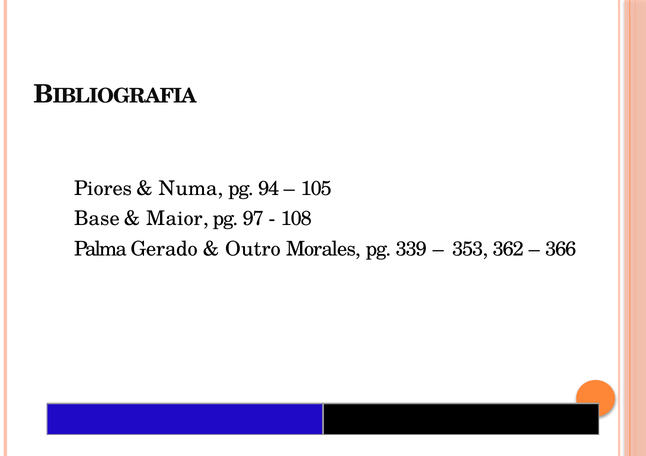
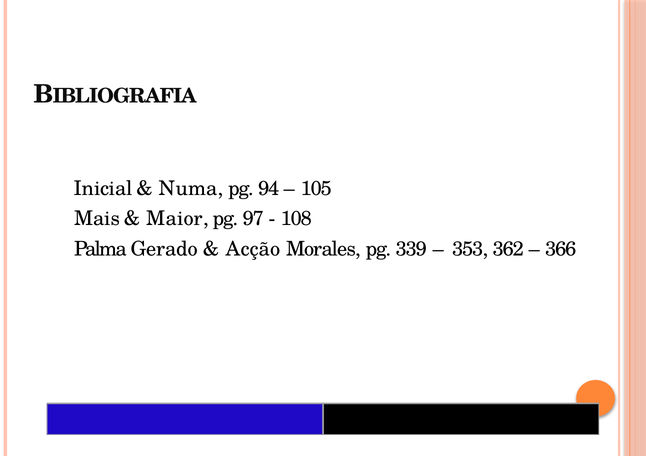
Piores: Piores -> Inicial (103, 189)
Base: Base -> Mais (97, 219)
Outro: Outro -> Acção (253, 249)
